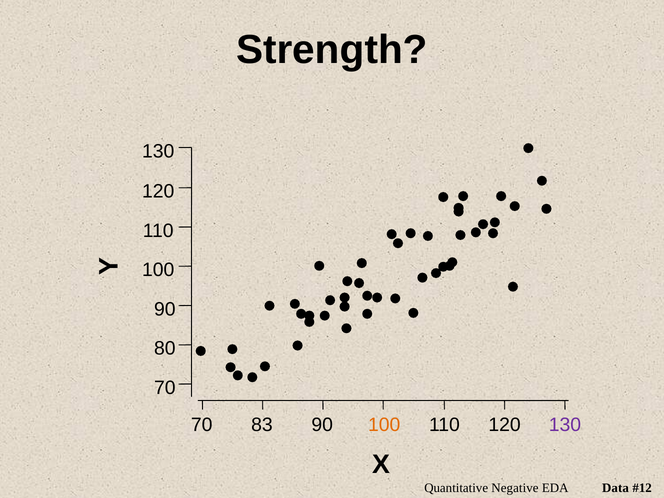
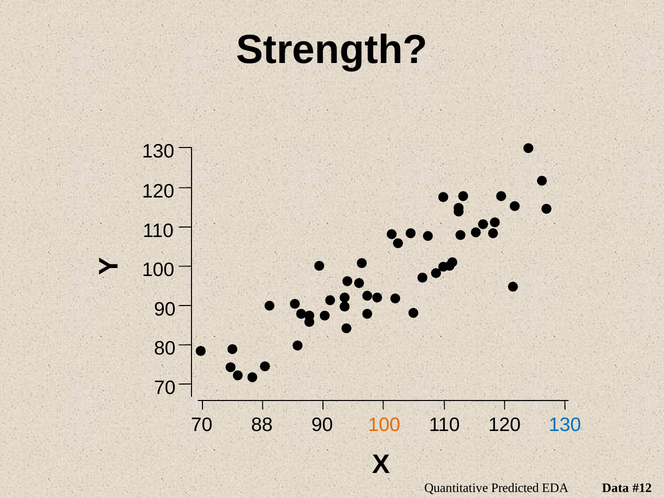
83: 83 -> 88 (262, 425)
130 colour: purple -> blue (565, 425)
Negative: Negative -> Predicted (515, 488)
